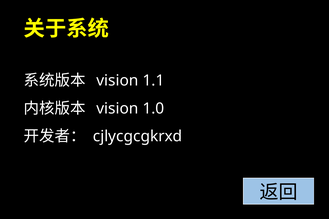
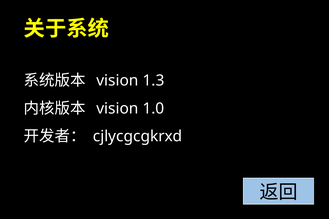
1.1: 1.1 -> 1.3 (153, 81)
